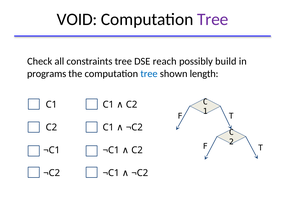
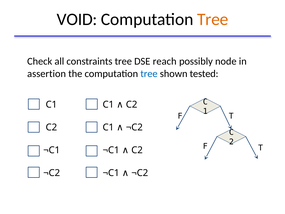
Tree colour: purple -> orange (213, 19)
build: build -> node (226, 61)
programs: programs -> assertion (47, 74)
length: length -> tested (204, 74)
